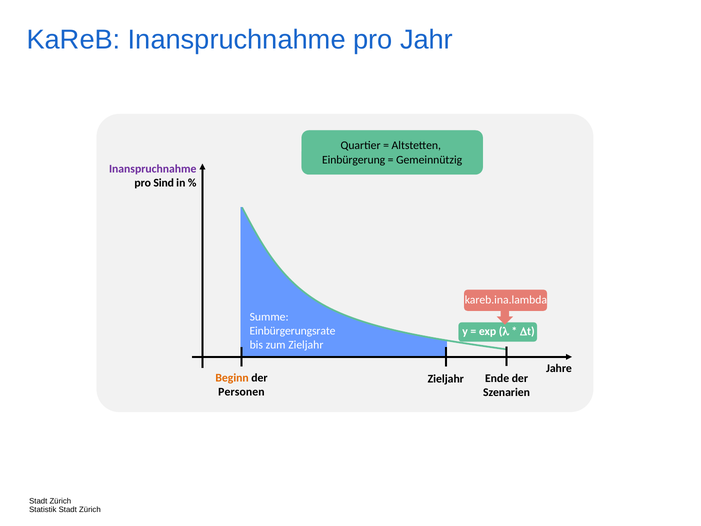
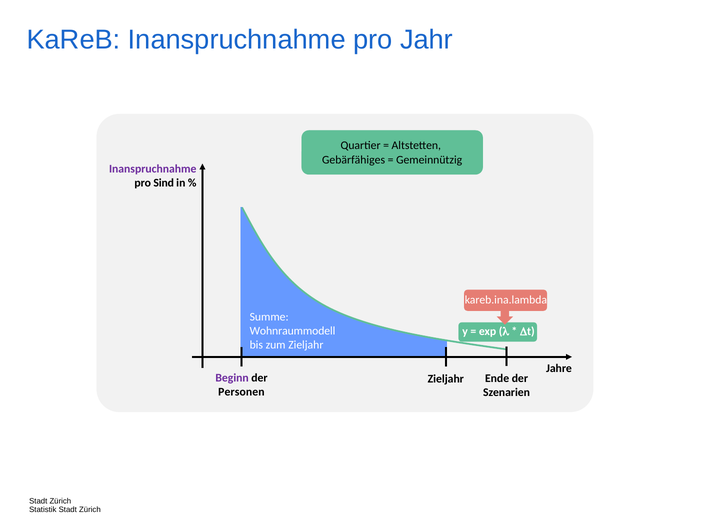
Einbürgerung: Einbürgerung -> Gebärfähiges (354, 160)
Einbürgerungsrate: Einbürgerungsrate -> Wohnraummodell (292, 331)
Beginn colour: orange -> purple (232, 378)
